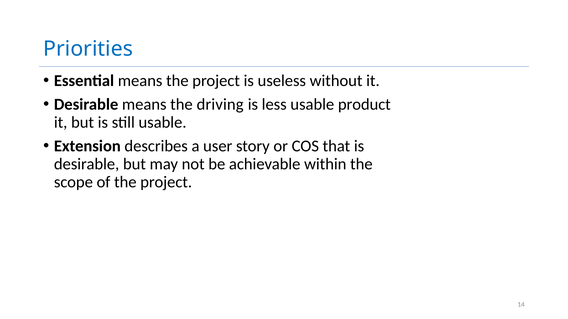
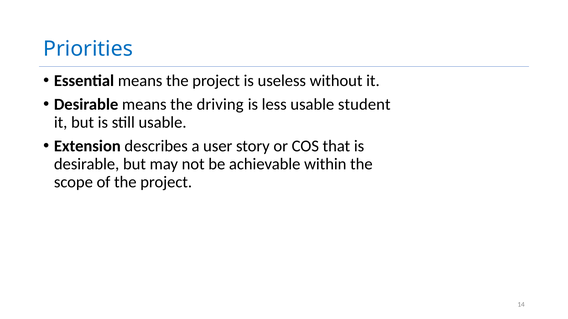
product: product -> student (364, 105)
